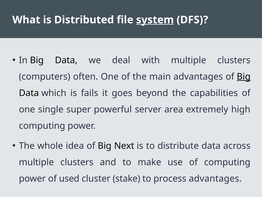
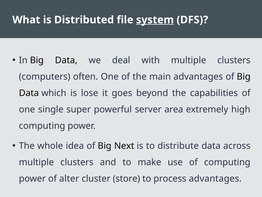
Big underline: present -> none (244, 76)
fails: fails -> lose (90, 93)
used: used -> alter (69, 178)
stake: stake -> store (126, 178)
